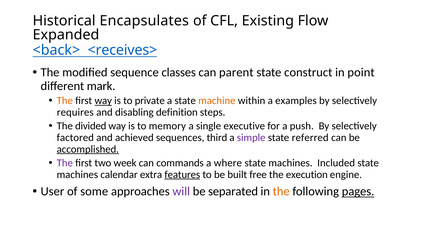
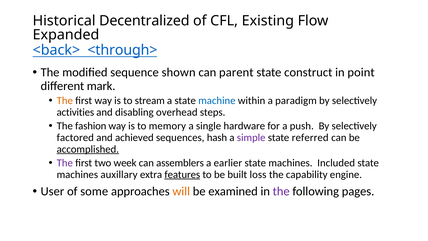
Encapsulates: Encapsulates -> Decentralized (144, 21)
<receives>: <receives> -> <through> (122, 50)
classes: classes -> shown (179, 72)
way underline: present -> none (103, 101)
private: private -> stream (150, 101)
machine colour: orange -> blue (217, 101)
examples: examples -> paradigm (296, 101)
requires: requires -> activities (75, 112)
definition: definition -> overhead (177, 112)
divided: divided -> fashion (91, 126)
executive: executive -> hardware (244, 126)
third: third -> hash (217, 137)
commands: commands -> assemblers (180, 163)
where: where -> earlier (228, 163)
calendar: calendar -> auxillary (119, 174)
free: free -> loss (258, 174)
execution: execution -> capability (307, 174)
will colour: purple -> orange (181, 191)
separated: separated -> examined (233, 191)
the colour: orange -> purple (281, 191)
pages underline: present -> none (358, 191)
